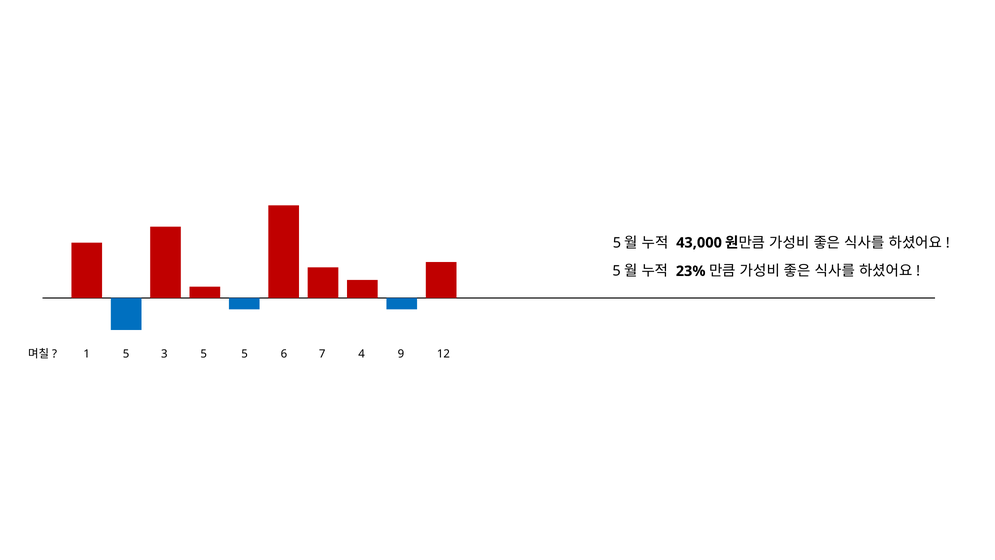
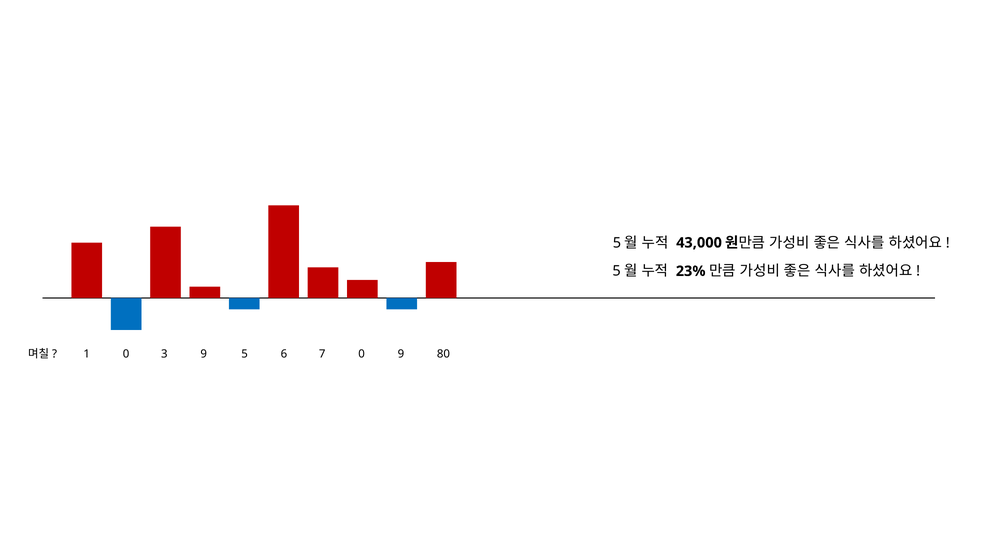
1 5: 5 -> 0 (126, 354)
3 5: 5 -> 9 (204, 354)
7 4: 4 -> 0 (362, 354)
12: 12 -> 80 (443, 354)
